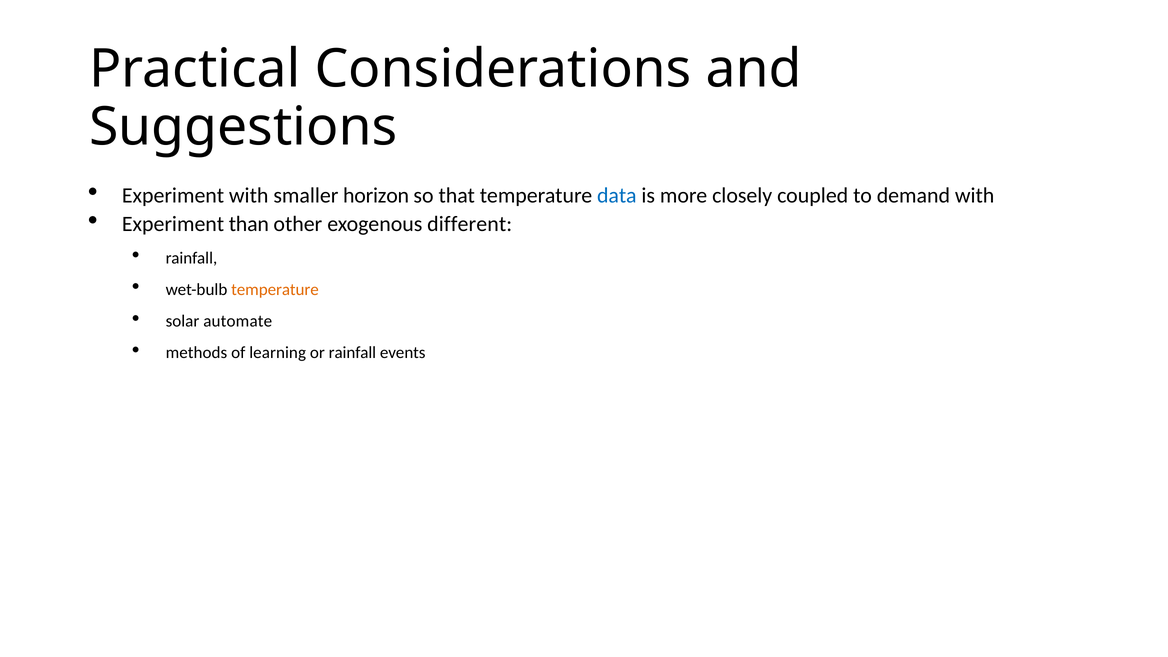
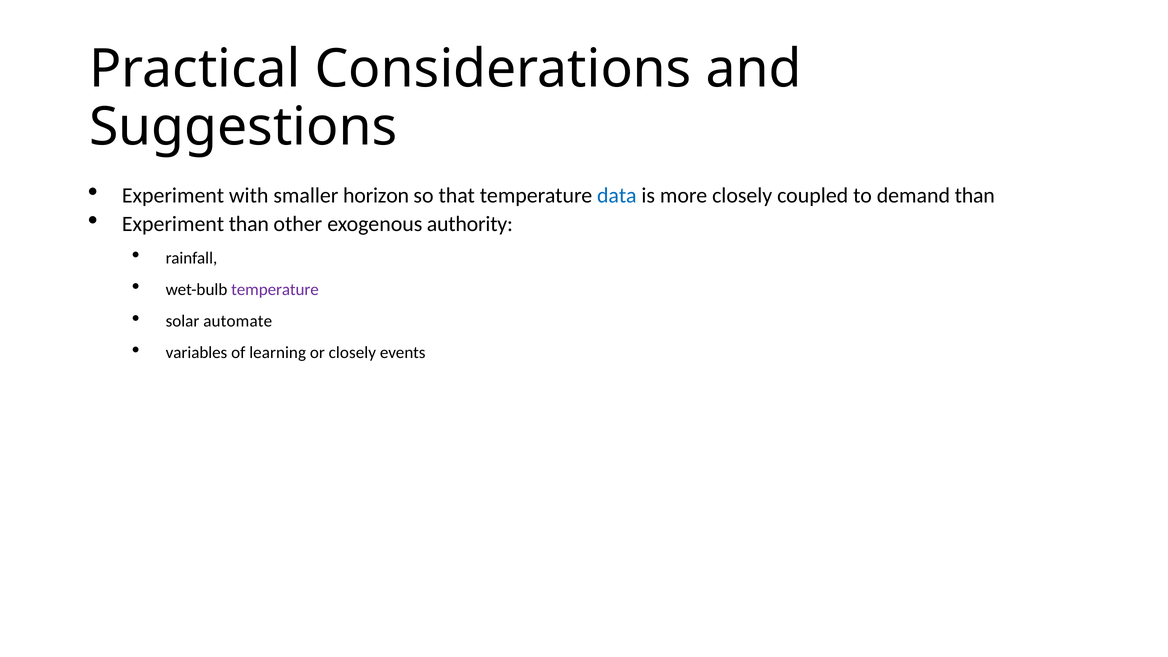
demand with: with -> than (975, 196)
different: different -> authority (470, 224)
temperature colour: orange -> purple (275, 290)
methods: methods -> variables (196, 353)
or rainfall: rainfall -> closely (352, 353)
